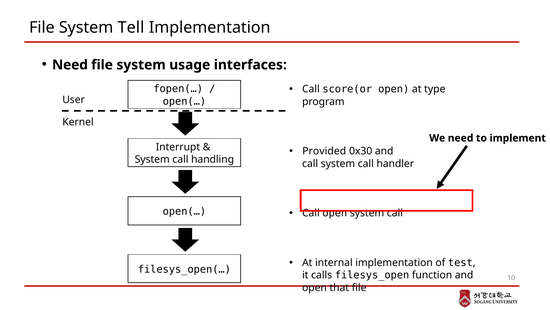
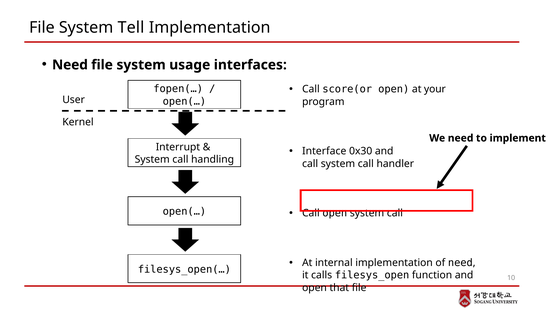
type: type -> your (435, 89)
Provided: Provided -> Interface (324, 151)
of test: test -> need (460, 262)
